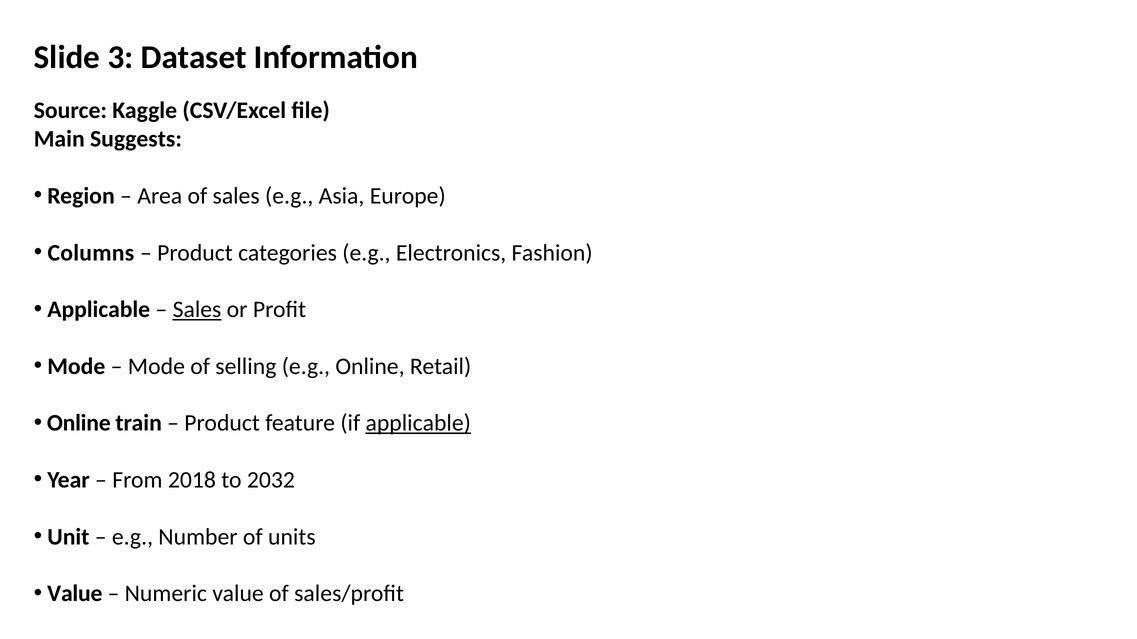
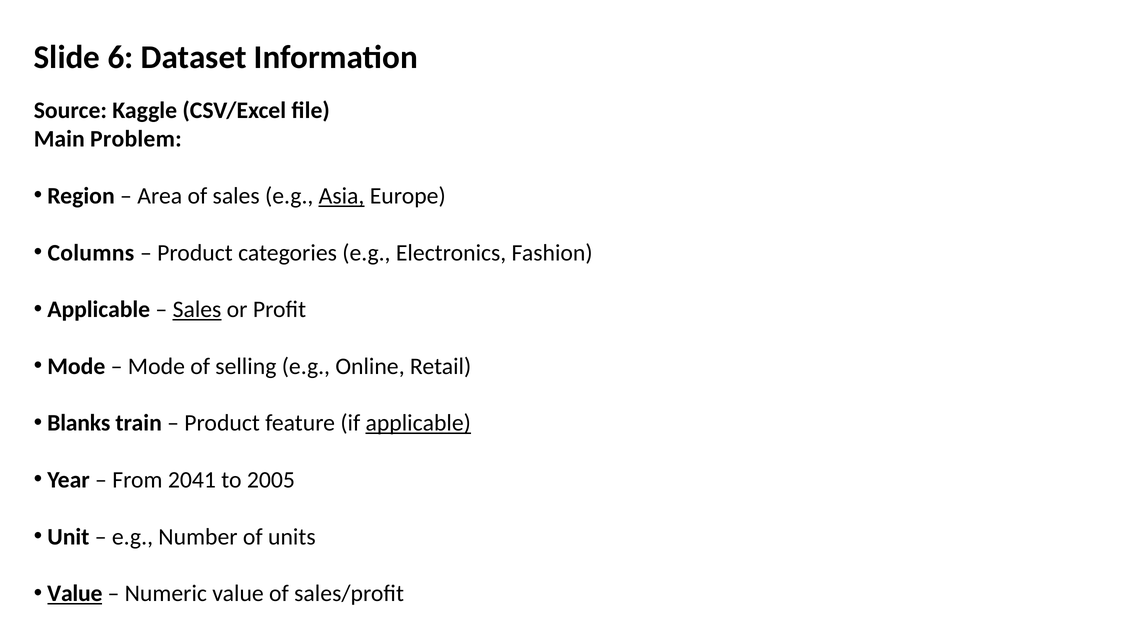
3: 3 -> 6 (121, 57)
Suggests: Suggests -> Problem (136, 139)
Asia underline: none -> present (342, 196)
Online: Online -> Blanks (79, 424)
2018: 2018 -> 2041 (192, 480)
2032: 2032 -> 2005 (271, 480)
Value underline: none -> present (75, 594)
